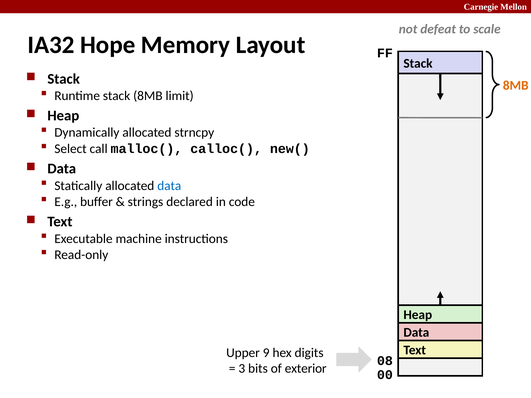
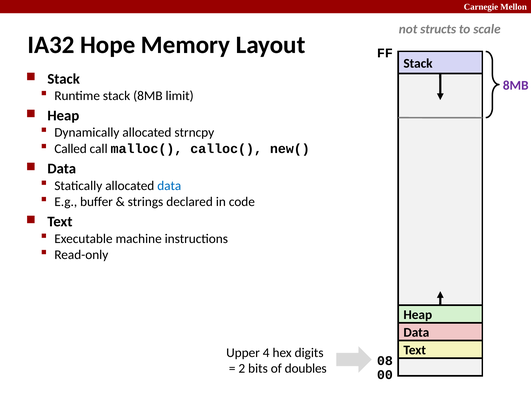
defeat: defeat -> structs (438, 29)
8MB colour: orange -> purple (516, 85)
Select: Select -> Called (71, 149)
9: 9 -> 4 (266, 353)
3: 3 -> 2 (242, 369)
exterior: exterior -> doubles (306, 369)
